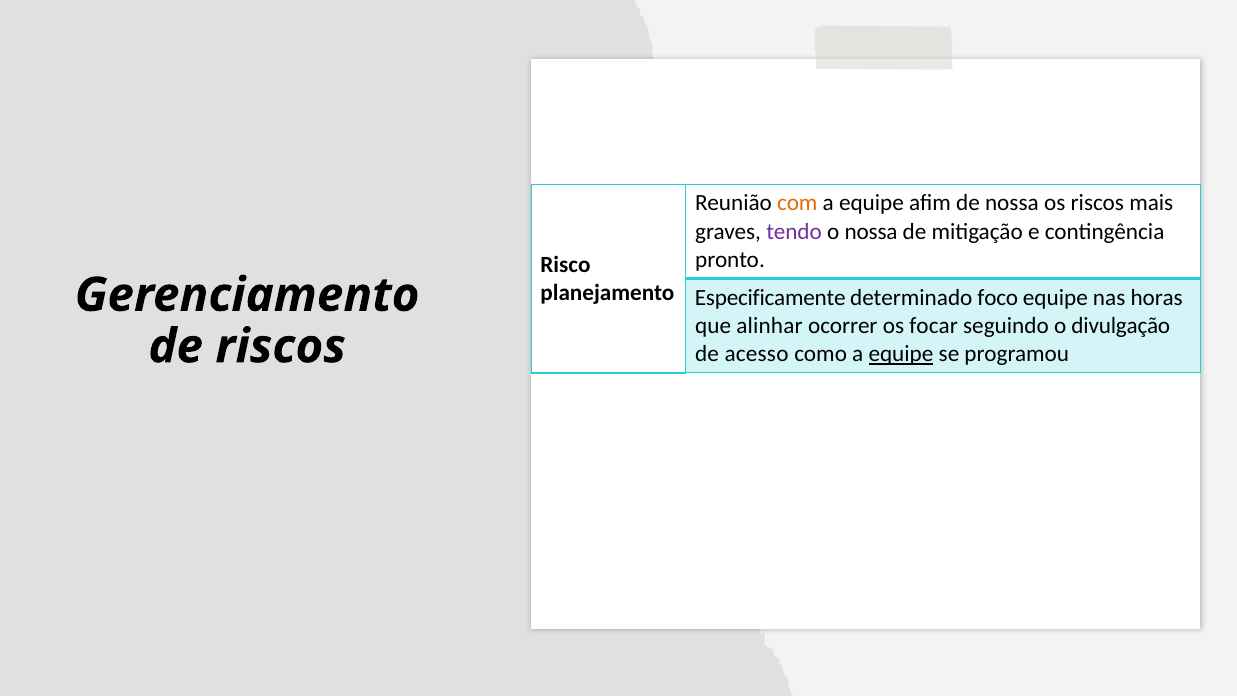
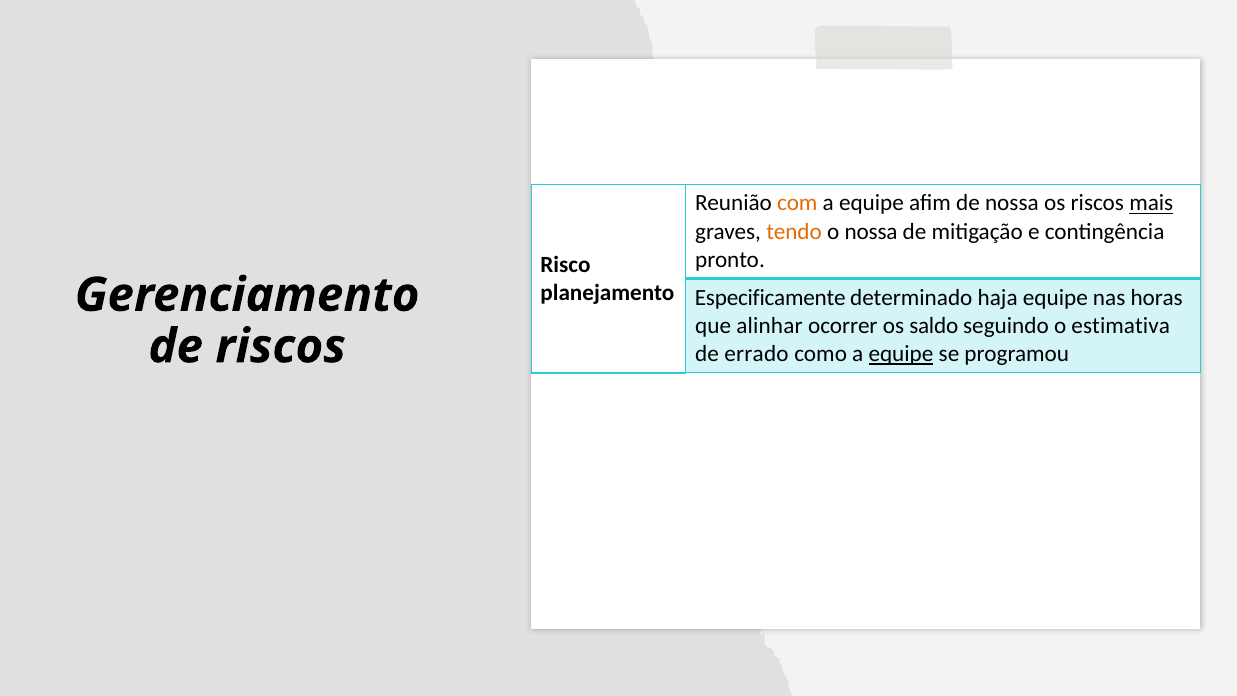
mais underline: none -> present (1151, 203)
tendo colour: purple -> orange (794, 232)
foco: foco -> haja (998, 297)
focar: focar -> saldo (934, 326)
divulgação: divulgação -> estimativa (1121, 326)
acesso: acesso -> errado (757, 354)
